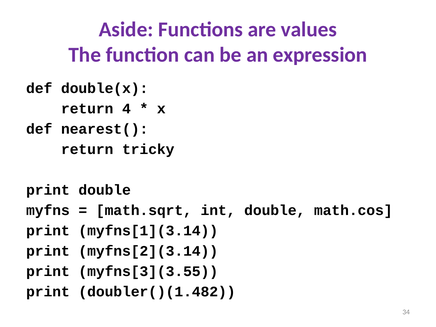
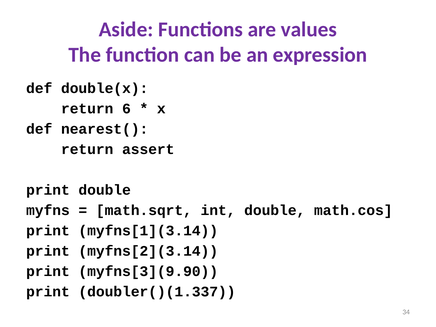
4: 4 -> 6 (126, 109)
tricky: tricky -> assert (148, 149)
myfns[3](3.55: myfns[3](3.55 -> myfns[3](9.90 (148, 271)
doubler()(1.482: doubler()(1.482 -> doubler()(1.337 (157, 292)
